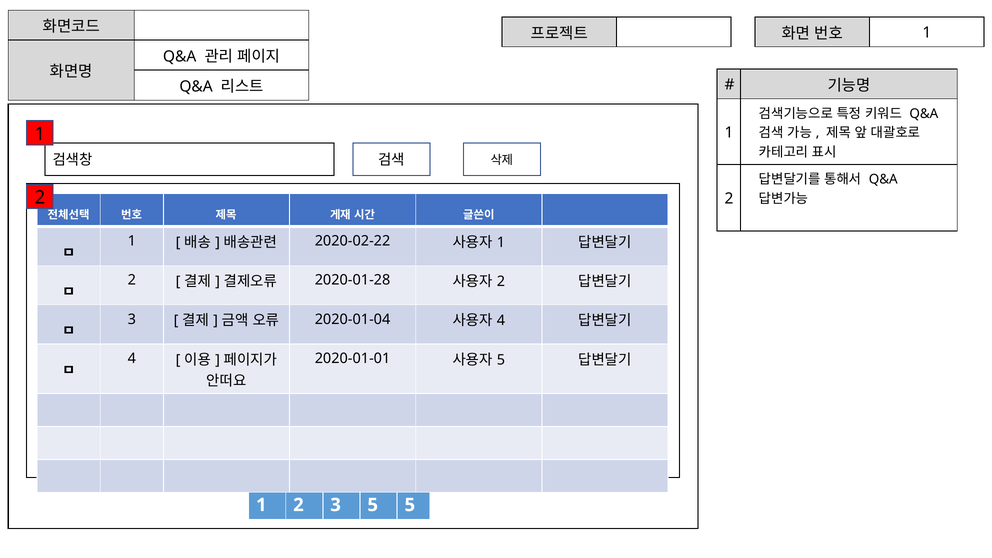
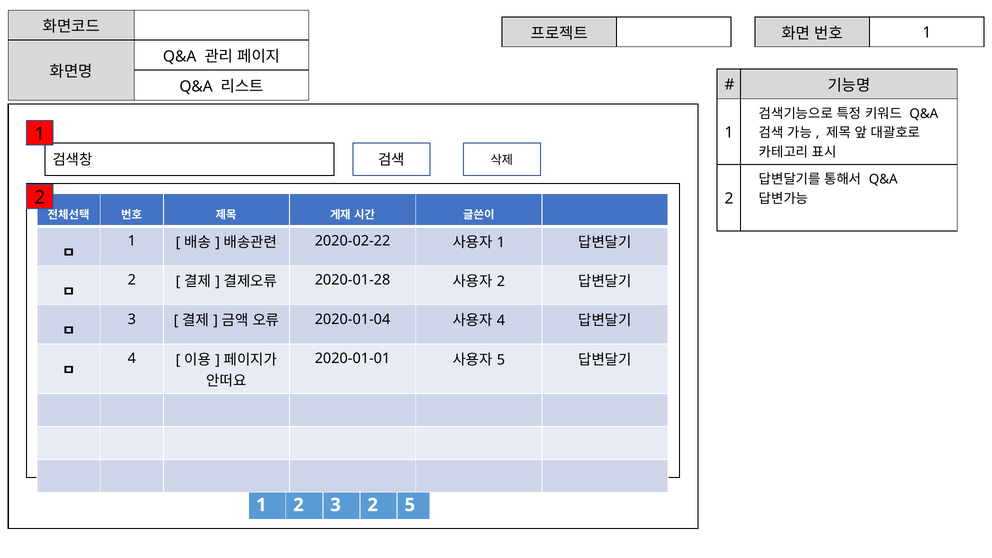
3 5: 5 -> 2 (373, 505)
